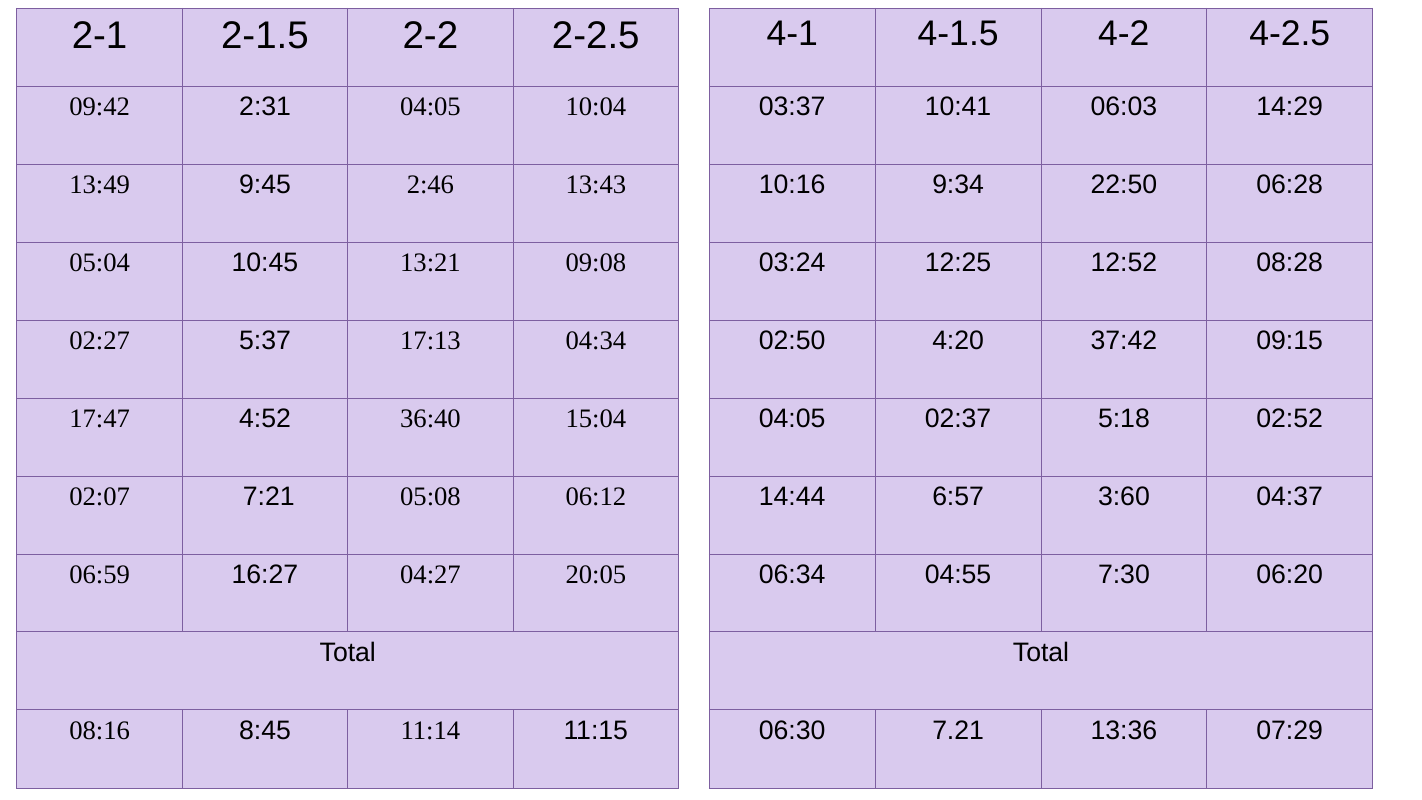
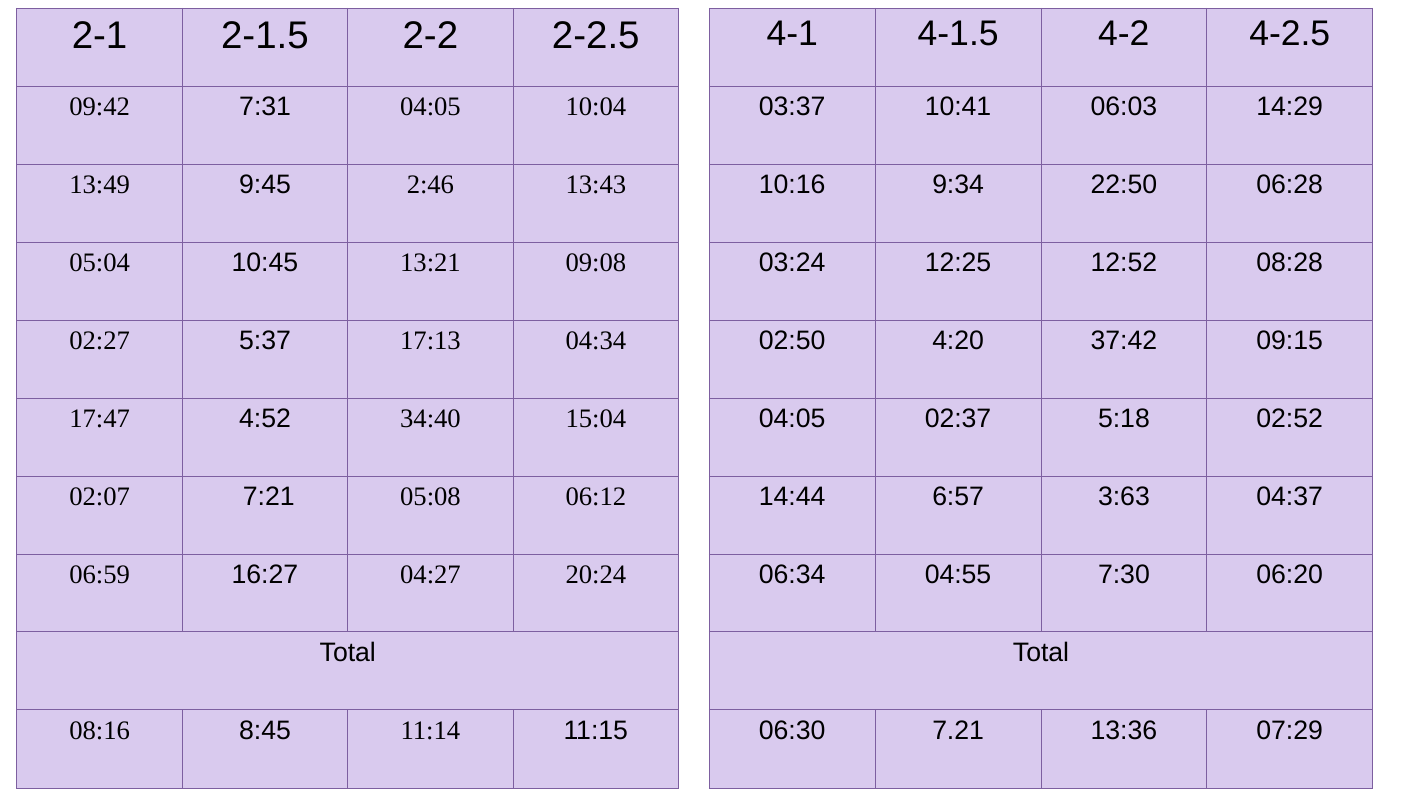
2:31: 2:31 -> 7:31 (265, 107)
36:40: 36:40 -> 34:40 (430, 418)
3:60: 3:60 -> 3:63 (1124, 497)
20:05: 20:05 -> 20:24 (596, 574)
